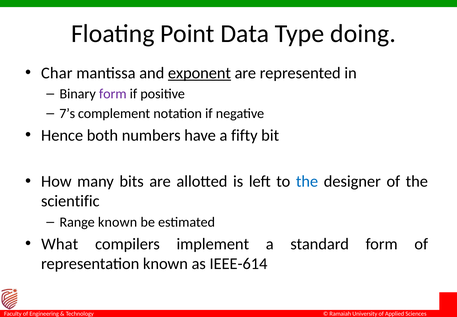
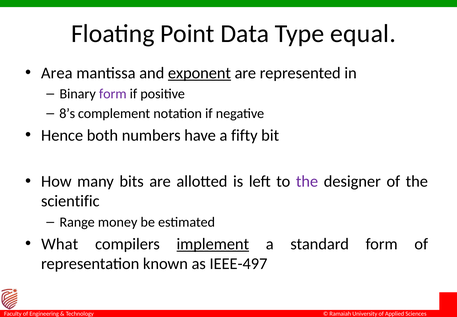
doing: doing -> equal (363, 33)
Char: Char -> Area (57, 73)
7’s: 7’s -> 8’s (67, 113)
the colour: blue -> purple (307, 181)
Range known: known -> money (118, 222)
implement underline: none -> present (213, 244)
IEEE-614: IEEE-614 -> IEEE-497 (238, 263)
